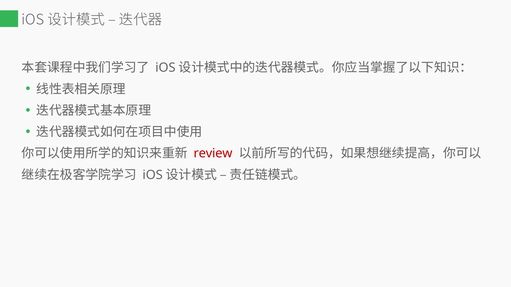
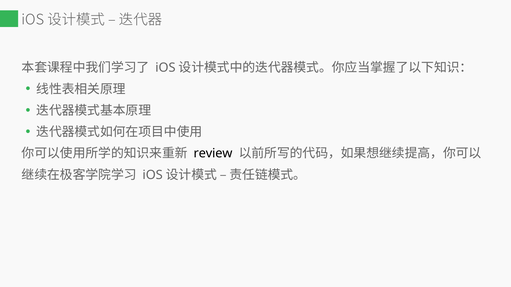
review colour: red -> black (213, 154)
